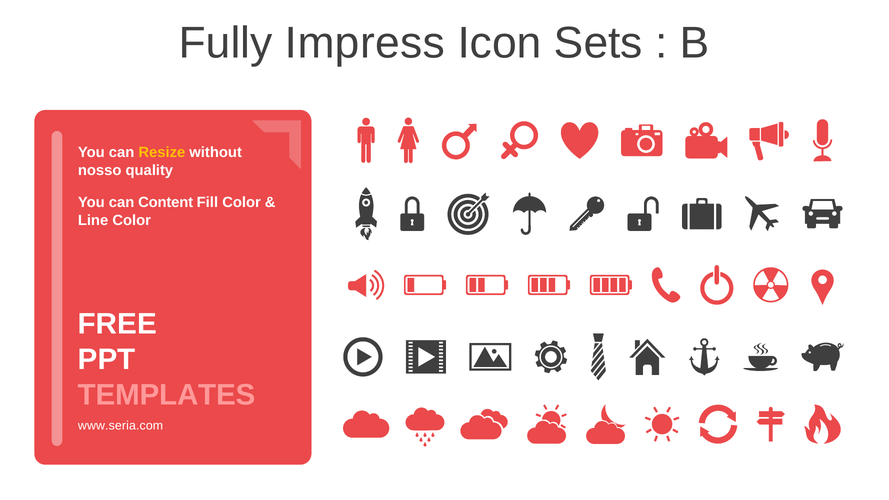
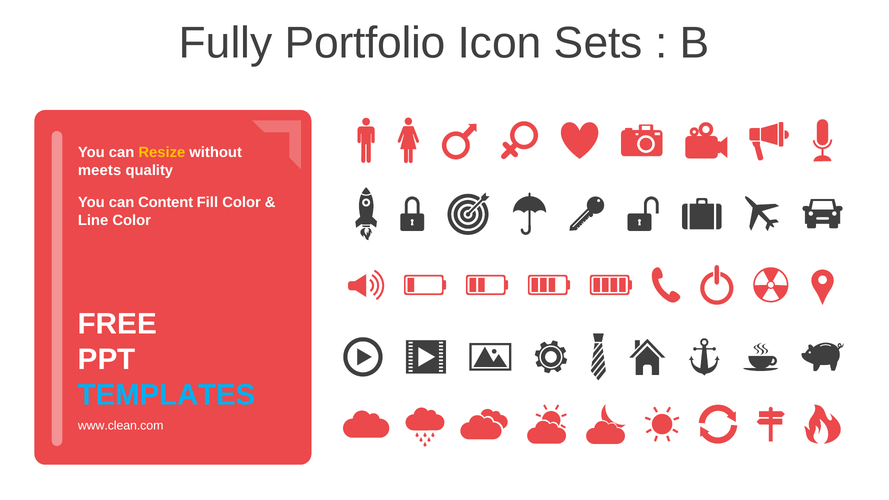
Impress: Impress -> Portfolio (365, 43)
nosso: nosso -> meets (100, 170)
TEMPLATES colour: pink -> light blue (167, 395)
www.seria.com: www.seria.com -> www.clean.com (121, 426)
